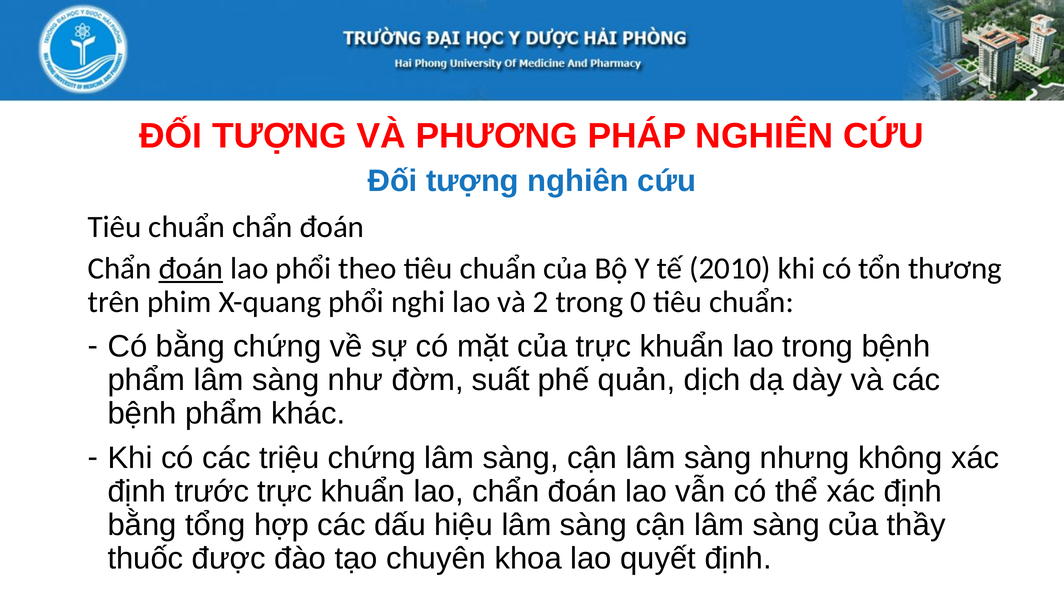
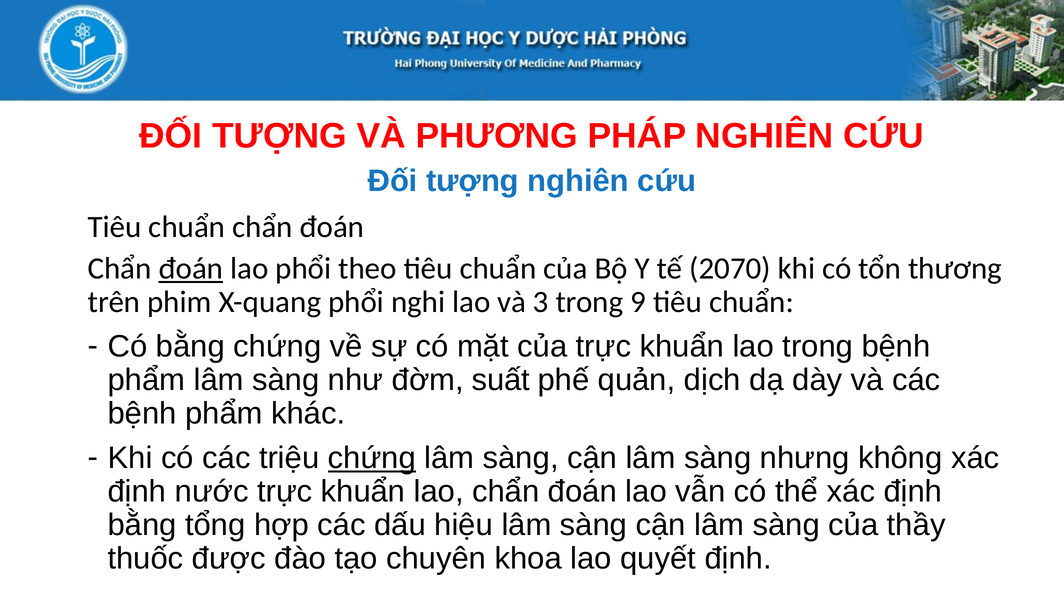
2010: 2010 -> 2070 (730, 269)
2: 2 -> 3 (541, 302)
0: 0 -> 9 (638, 302)
chứng underline: none -> present (372, 459)
trước: trước -> nước (212, 492)
